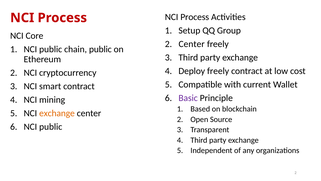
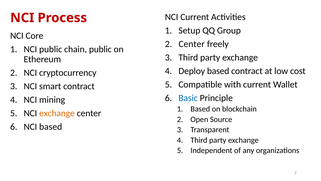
Process: Process -> Current (195, 17)
Deploy freely: freely -> based (218, 71)
Basic colour: purple -> blue (188, 98)
public: public -> based (51, 126)
